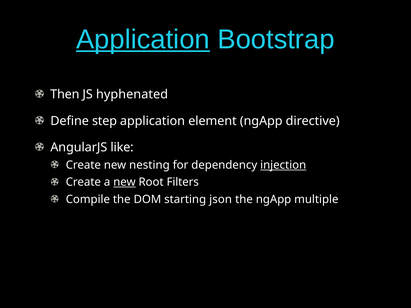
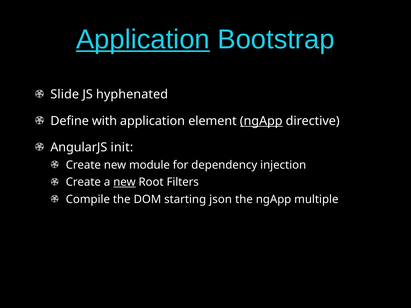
Then: Then -> Slide (65, 94)
step: step -> with (104, 121)
ngApp underline: none -> present (261, 121)
like: like -> init (122, 147)
nesting: nesting -> module (150, 165)
injection underline: present -> none (283, 165)
